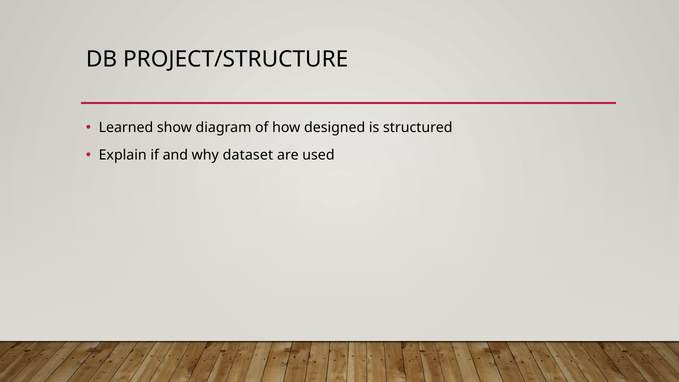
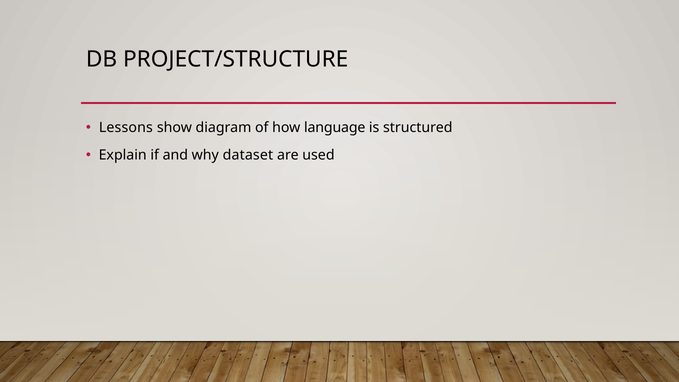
Learned: Learned -> Lessons (126, 128)
designed: designed -> language (335, 128)
